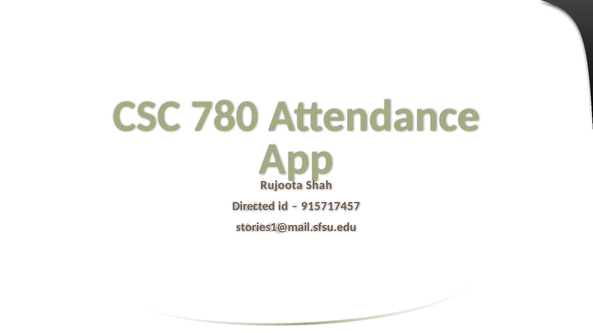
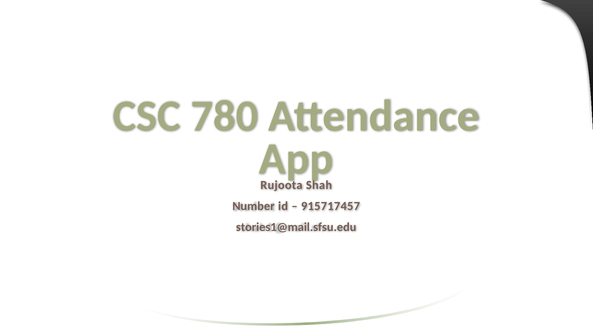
Directed: Directed -> Number (253, 207)
